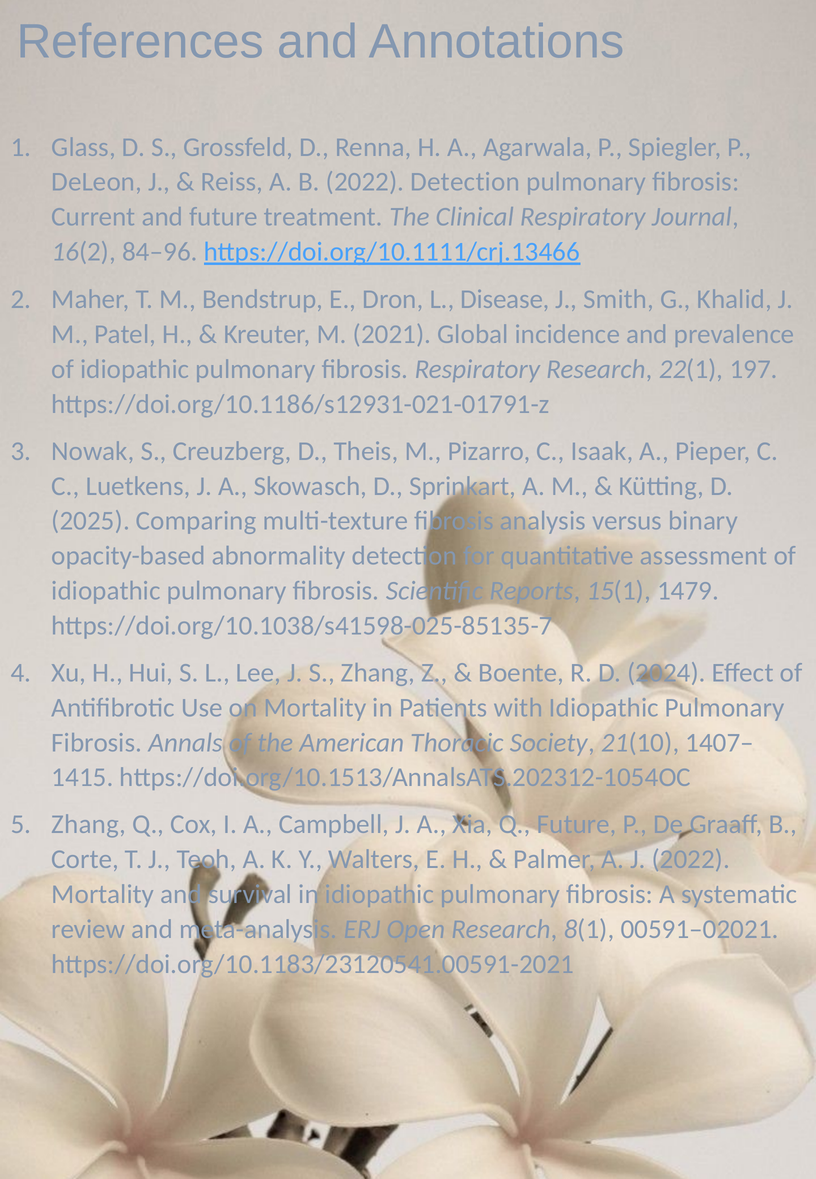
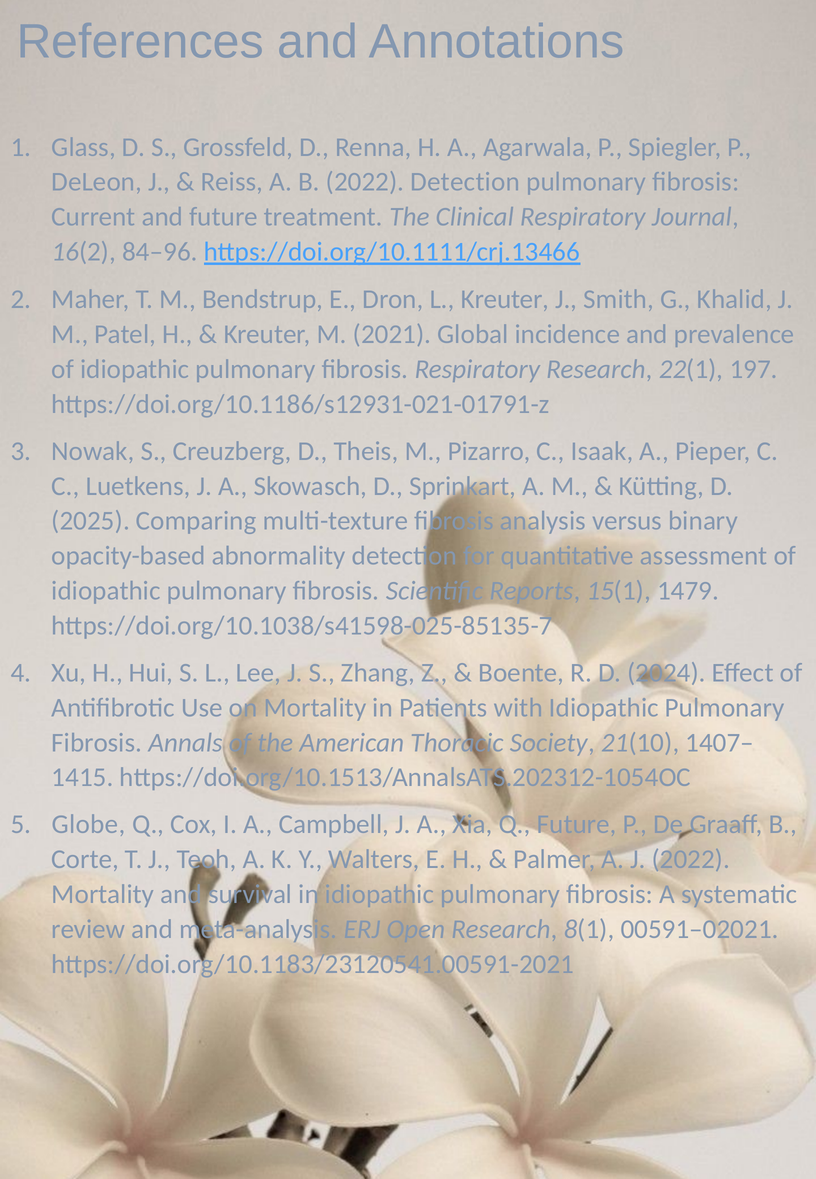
L Disease: Disease -> Kreuter (505, 299)
Zhang: Zhang -> Globe (89, 824)
